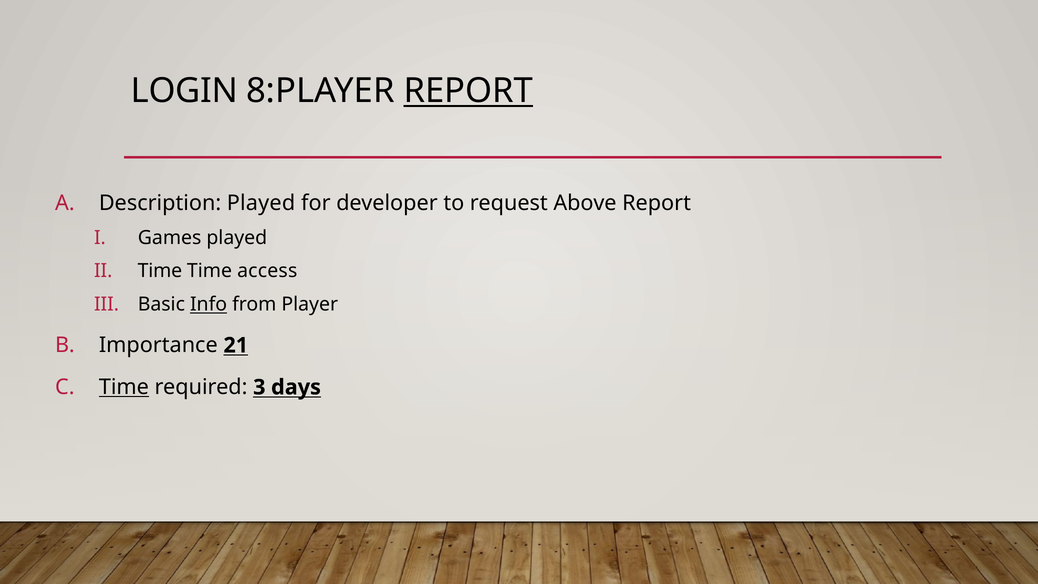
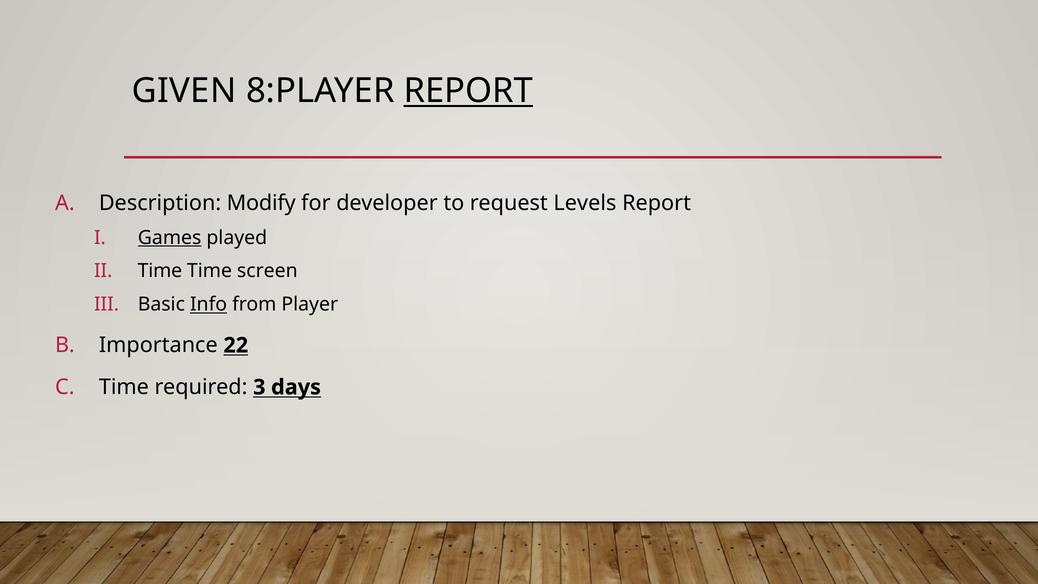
LOGIN: LOGIN -> GIVEN (184, 91)
Description Played: Played -> Modify (261, 203)
Above: Above -> Levels (585, 203)
Games underline: none -> present (170, 238)
access: access -> screen (267, 271)
21: 21 -> 22 (236, 345)
Time underline: present -> none (124, 387)
